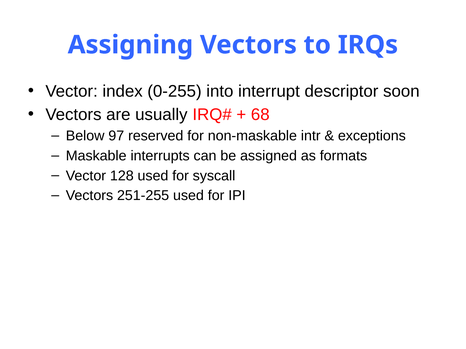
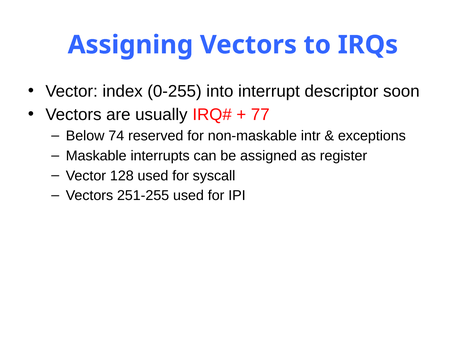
68: 68 -> 77 (260, 115)
97: 97 -> 74 (116, 136)
formats: formats -> register (343, 156)
